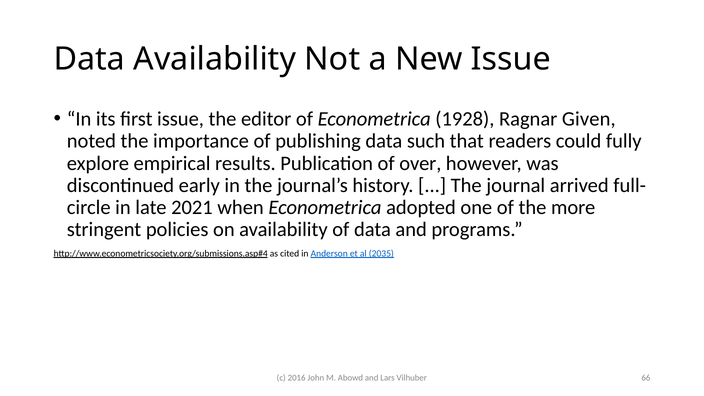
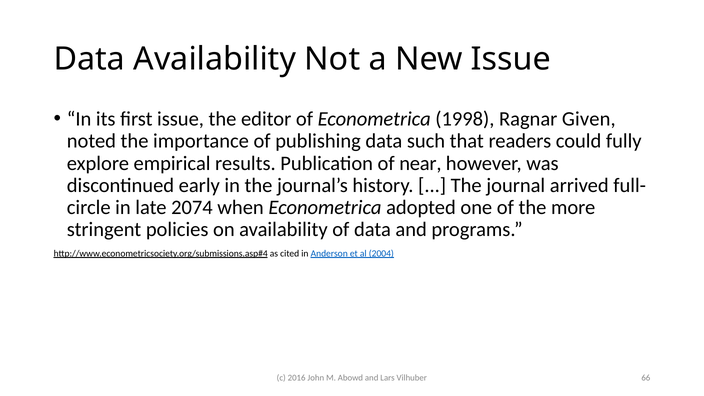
1928: 1928 -> 1998 (465, 119)
over: over -> near (420, 163)
2021: 2021 -> 2074 (192, 208)
2035: 2035 -> 2004 (381, 253)
